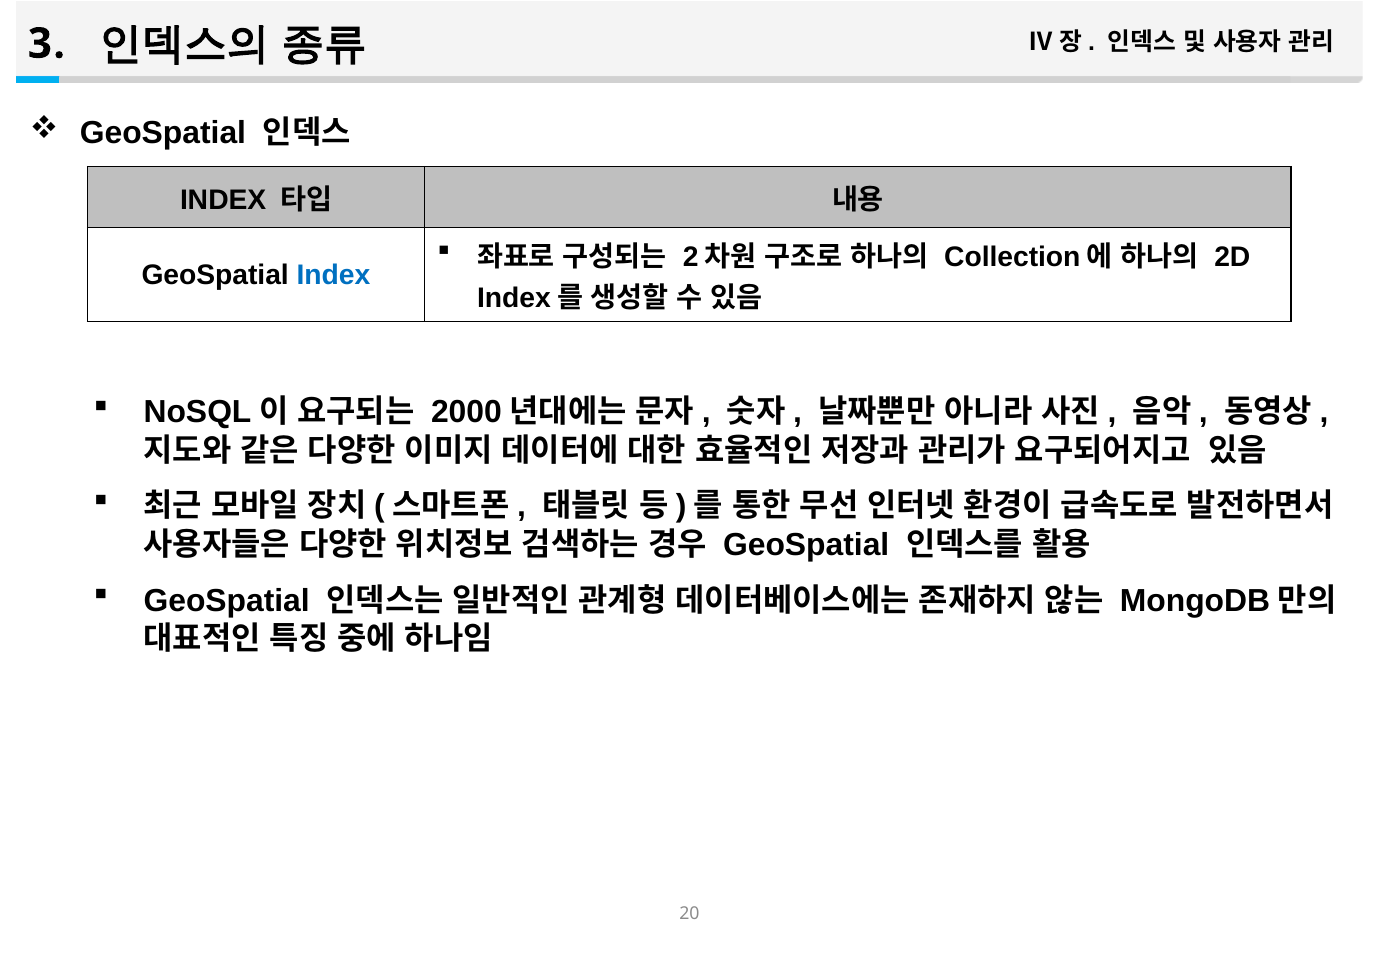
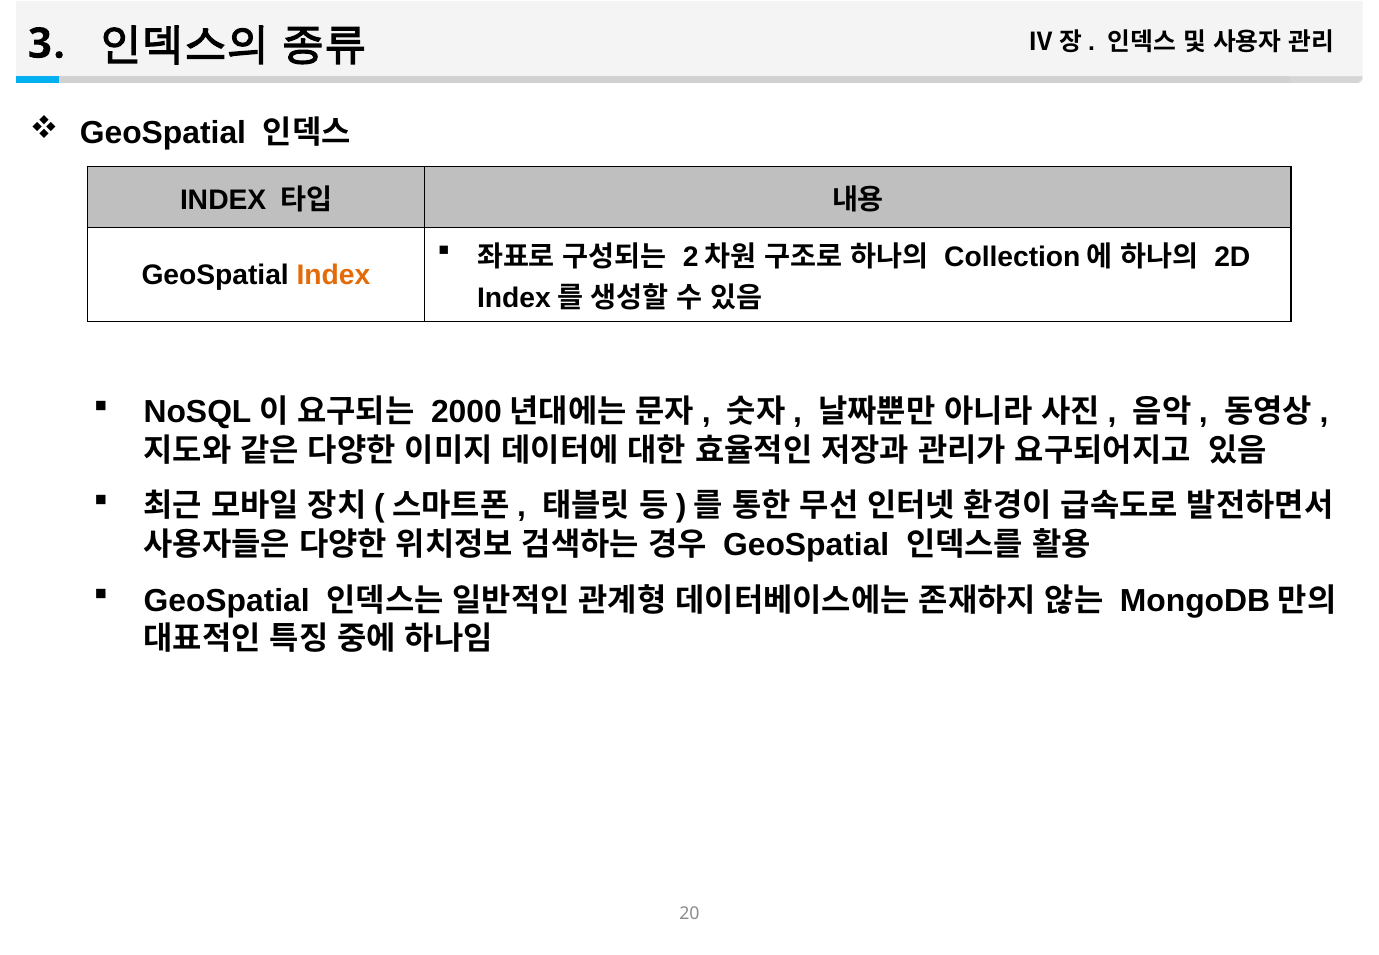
Index colour: blue -> orange (334, 275)
